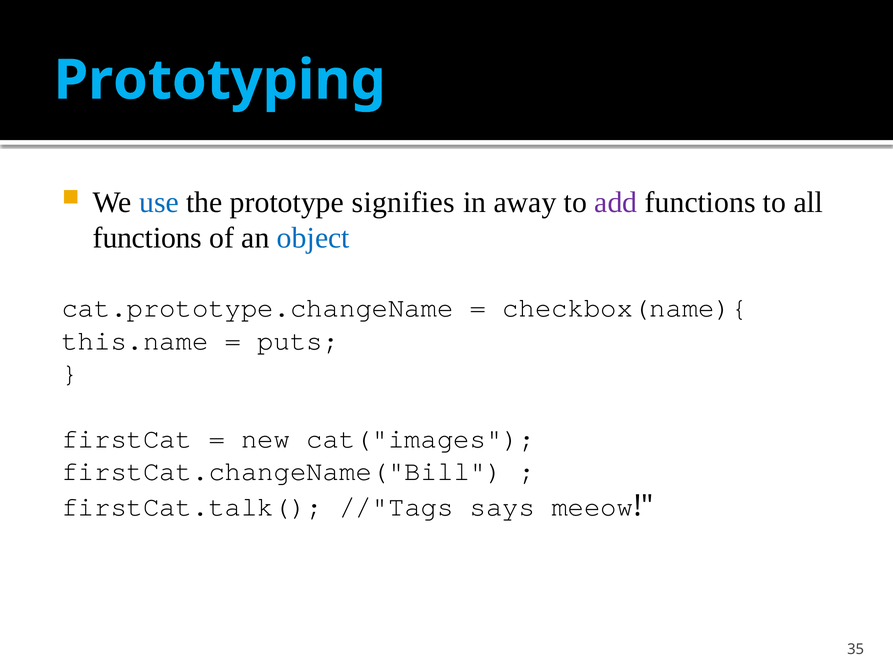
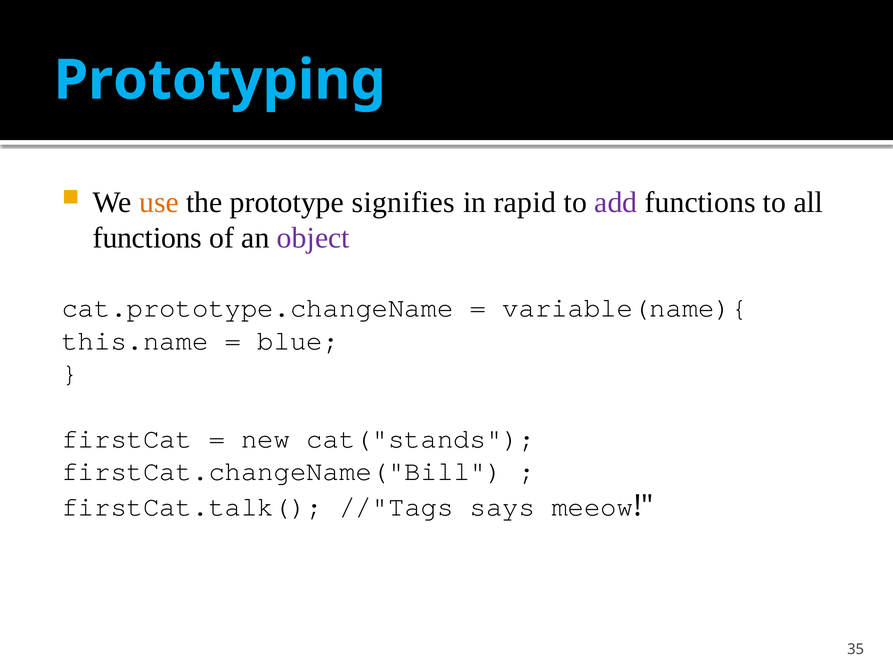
use colour: blue -> orange (159, 202)
away: away -> rapid (525, 202)
object colour: blue -> purple (313, 238)
checkbox(name){: checkbox(name){ -> variable(name){ (625, 308)
puts: puts -> blue (298, 340)
cat("images: cat("images -> cat("stands (421, 438)
